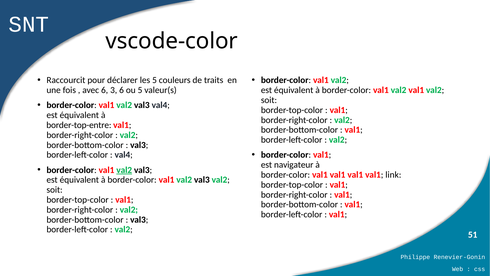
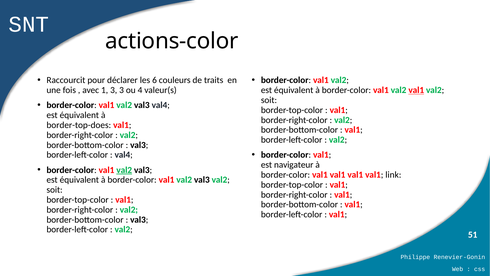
vscode-color: vscode-color -> actions-color (172, 41)
les 5: 5 -> 6 (155, 80)
avec 6: 6 -> 1 (105, 90)
3 6: 6 -> 3 (122, 90)
ou 5: 5 -> 4 (140, 90)
val1 underline: none -> present (416, 90)
border-top-entre: border-top-entre -> border-top-does (79, 125)
